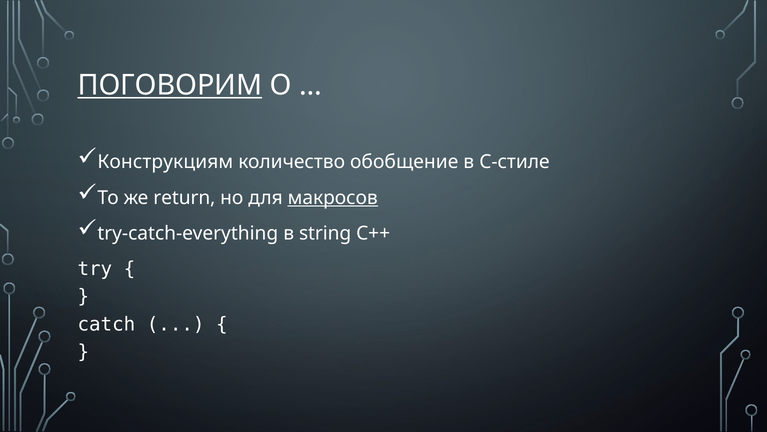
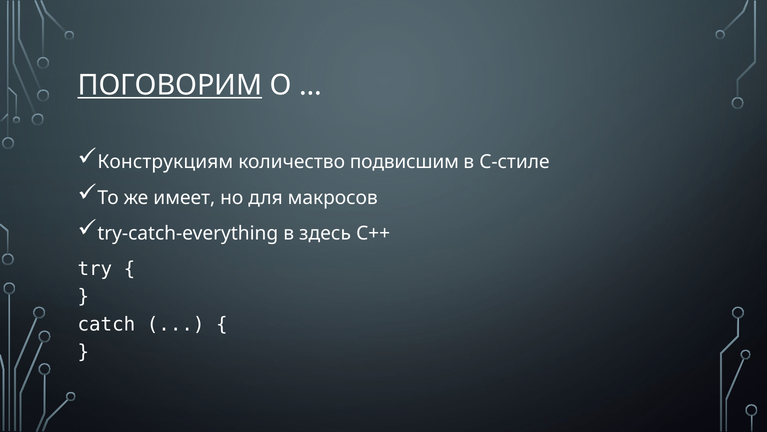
обобщение: обобщение -> подвисшим (404, 162)
return: return -> имеет (184, 197)
макросов underline: present -> none (333, 197)
string: string -> здесь (325, 233)
